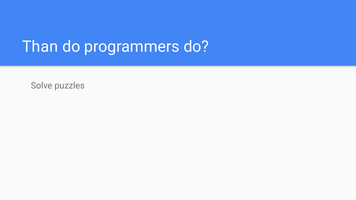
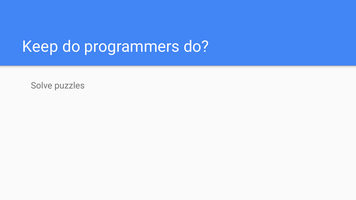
Than: Than -> Keep (40, 47)
